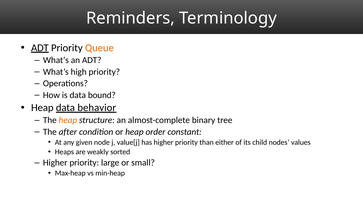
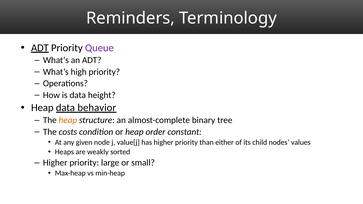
Queue colour: orange -> purple (99, 48)
bound: bound -> height (102, 95)
after: after -> costs (68, 132)
